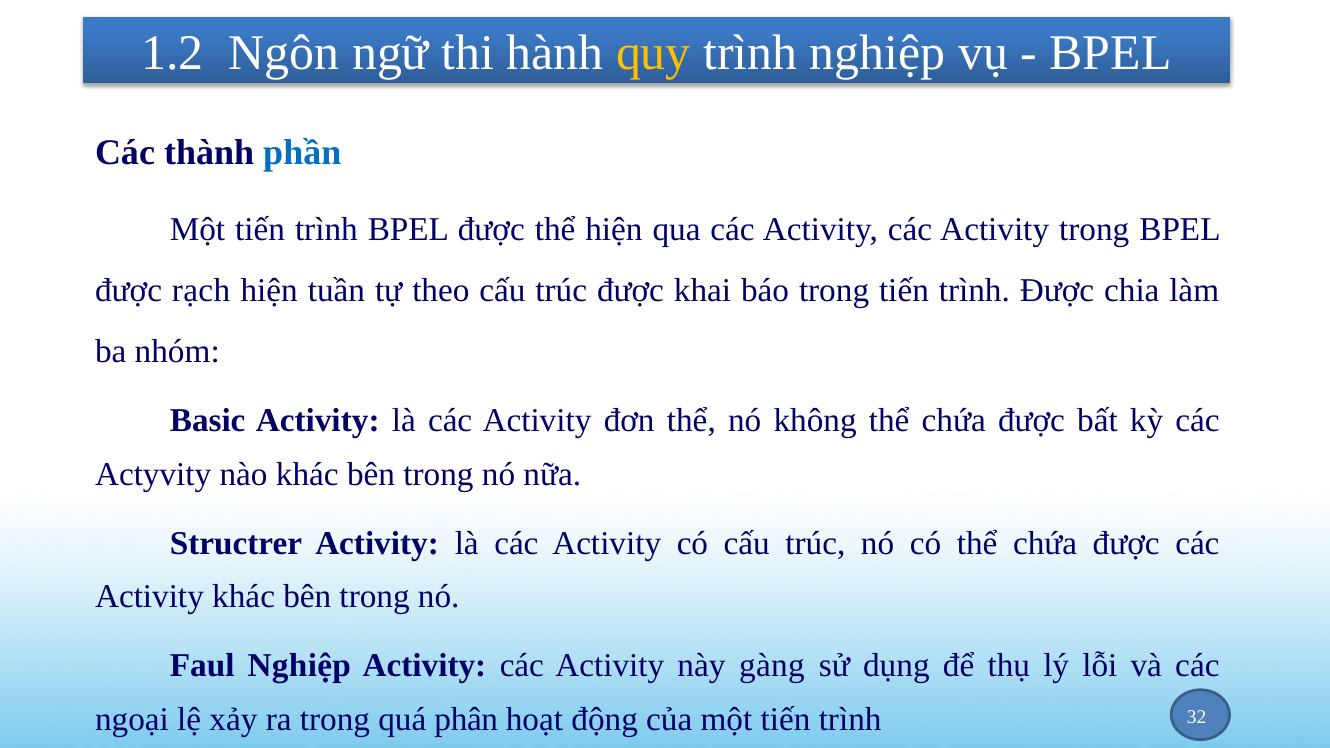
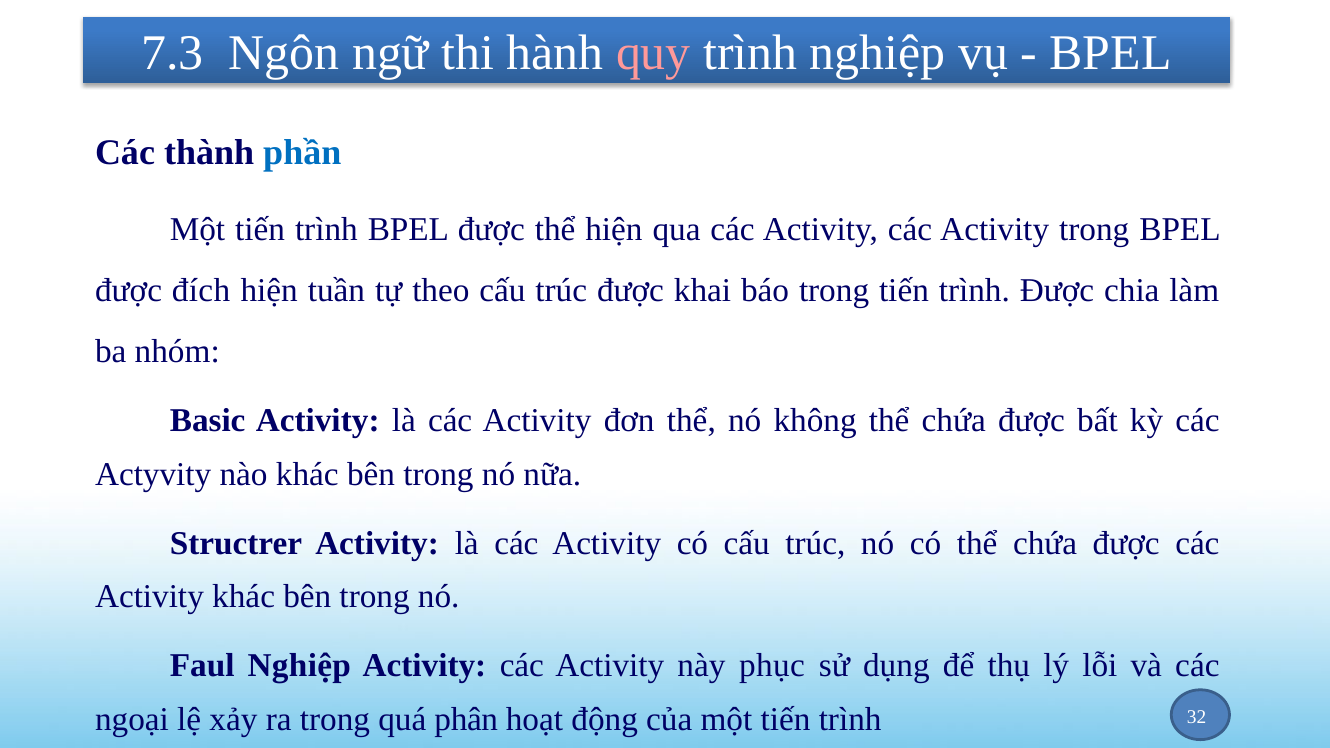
1.2: 1.2 -> 7.3 (173, 53)
quy colour: yellow -> pink (653, 53)
rạch: rạch -> đích (201, 291)
gàng: gàng -> phục (772, 666)
